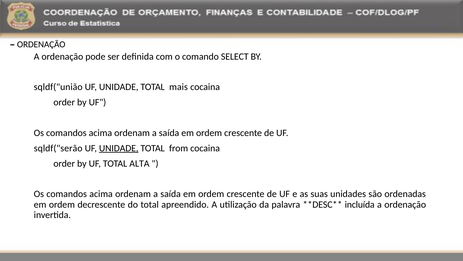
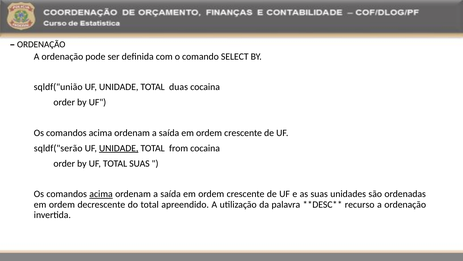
mais: mais -> duas (179, 87)
TOTAL ALTA: ALTA -> SUAS (139, 163)
acima underline: none -> present (101, 194)
incluída: incluída -> recurso (360, 204)
